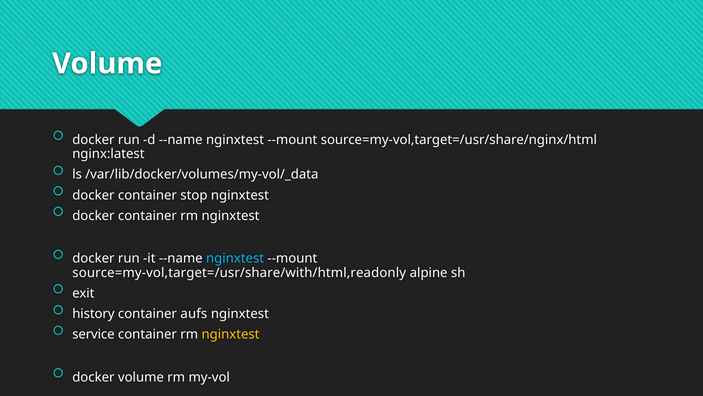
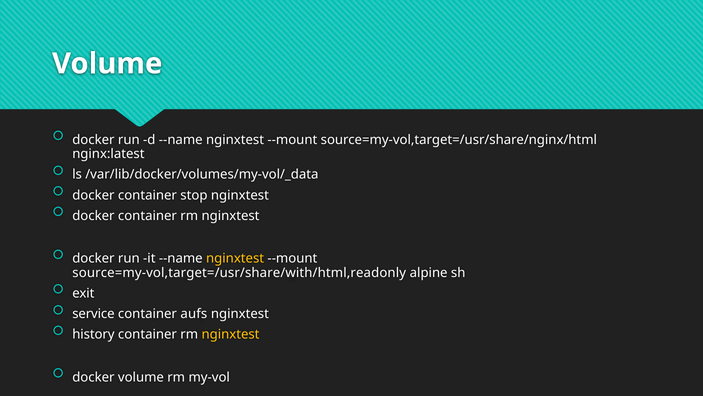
nginxtest colour: light blue -> yellow (235, 258)
history: history -> service (93, 313)
service: service -> history (93, 334)
